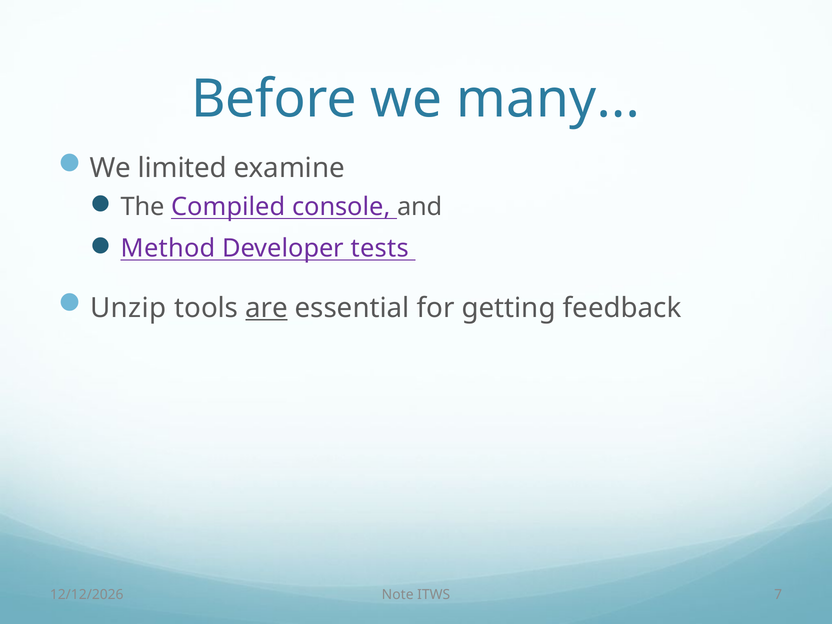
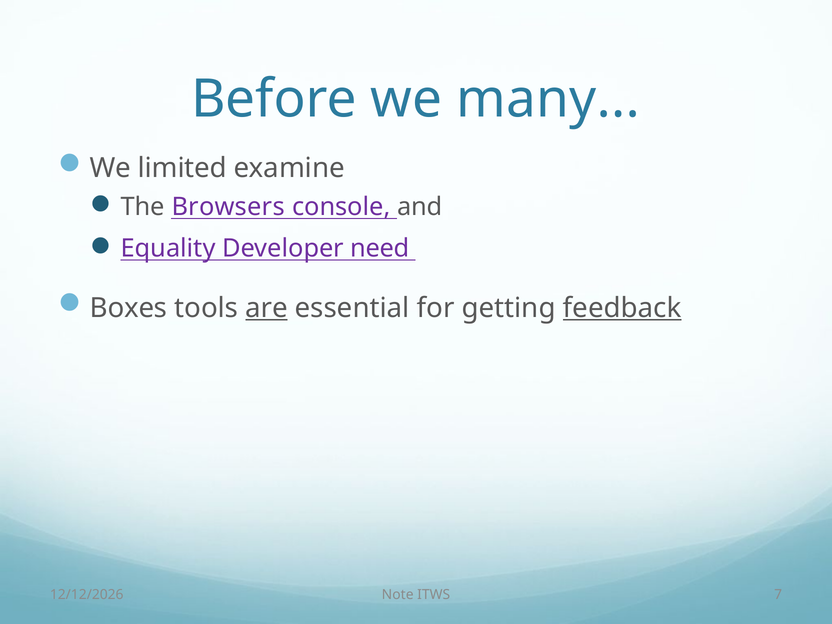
Compiled: Compiled -> Browsers (228, 207)
Method: Method -> Equality (168, 249)
tests: tests -> need (380, 249)
Unzip: Unzip -> Boxes (129, 308)
feedback underline: none -> present (622, 308)
